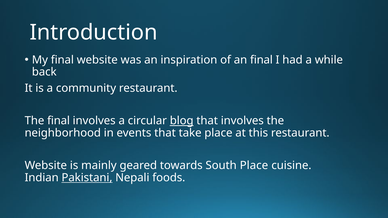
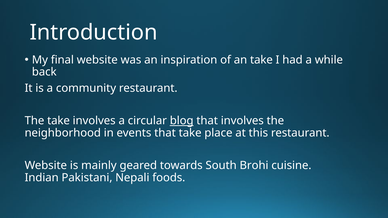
an final: final -> take (261, 60)
The final: final -> take (59, 121)
South Place: Place -> Brohi (254, 166)
Pakistani underline: present -> none (87, 178)
